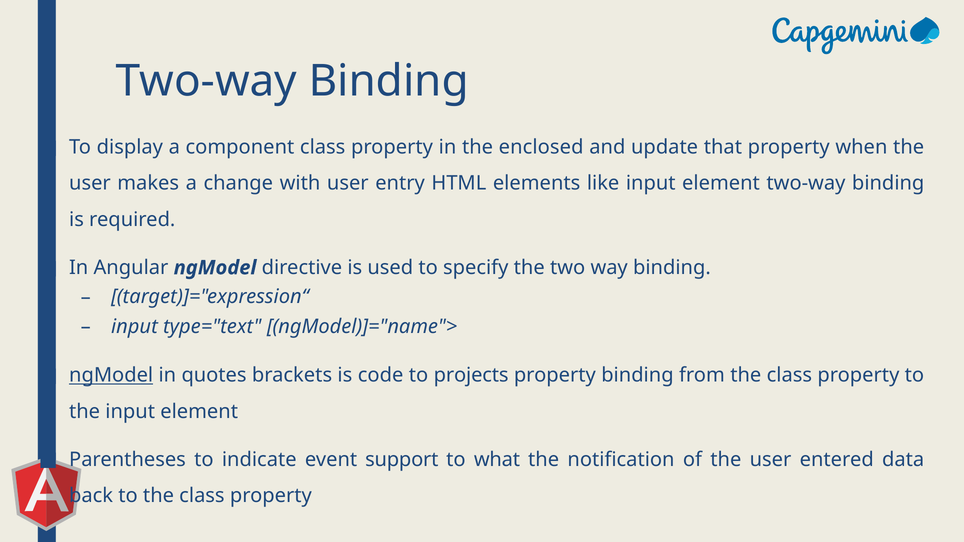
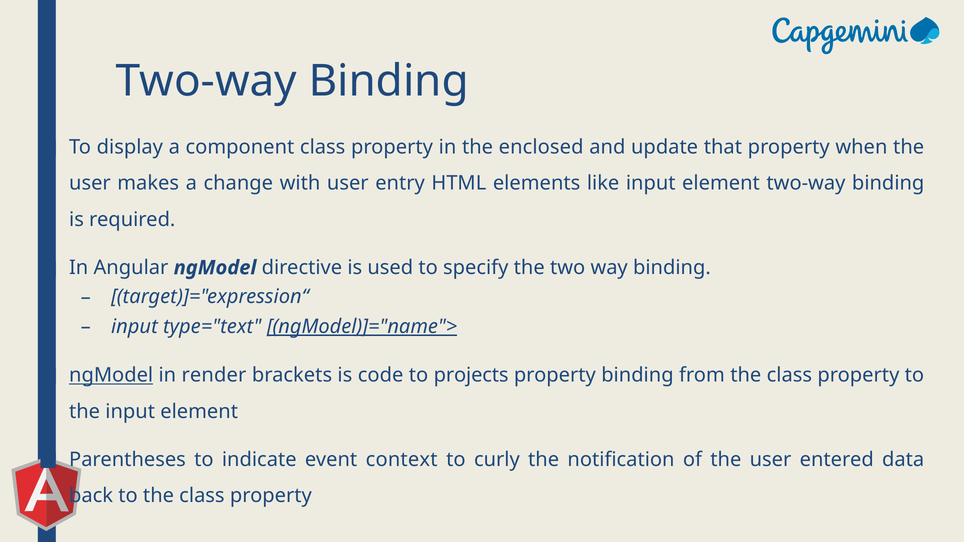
ngModel)]="name"> underline: none -> present (362, 327)
quotes: quotes -> render (214, 375)
support: support -> context (402, 460)
what: what -> curly (497, 460)
